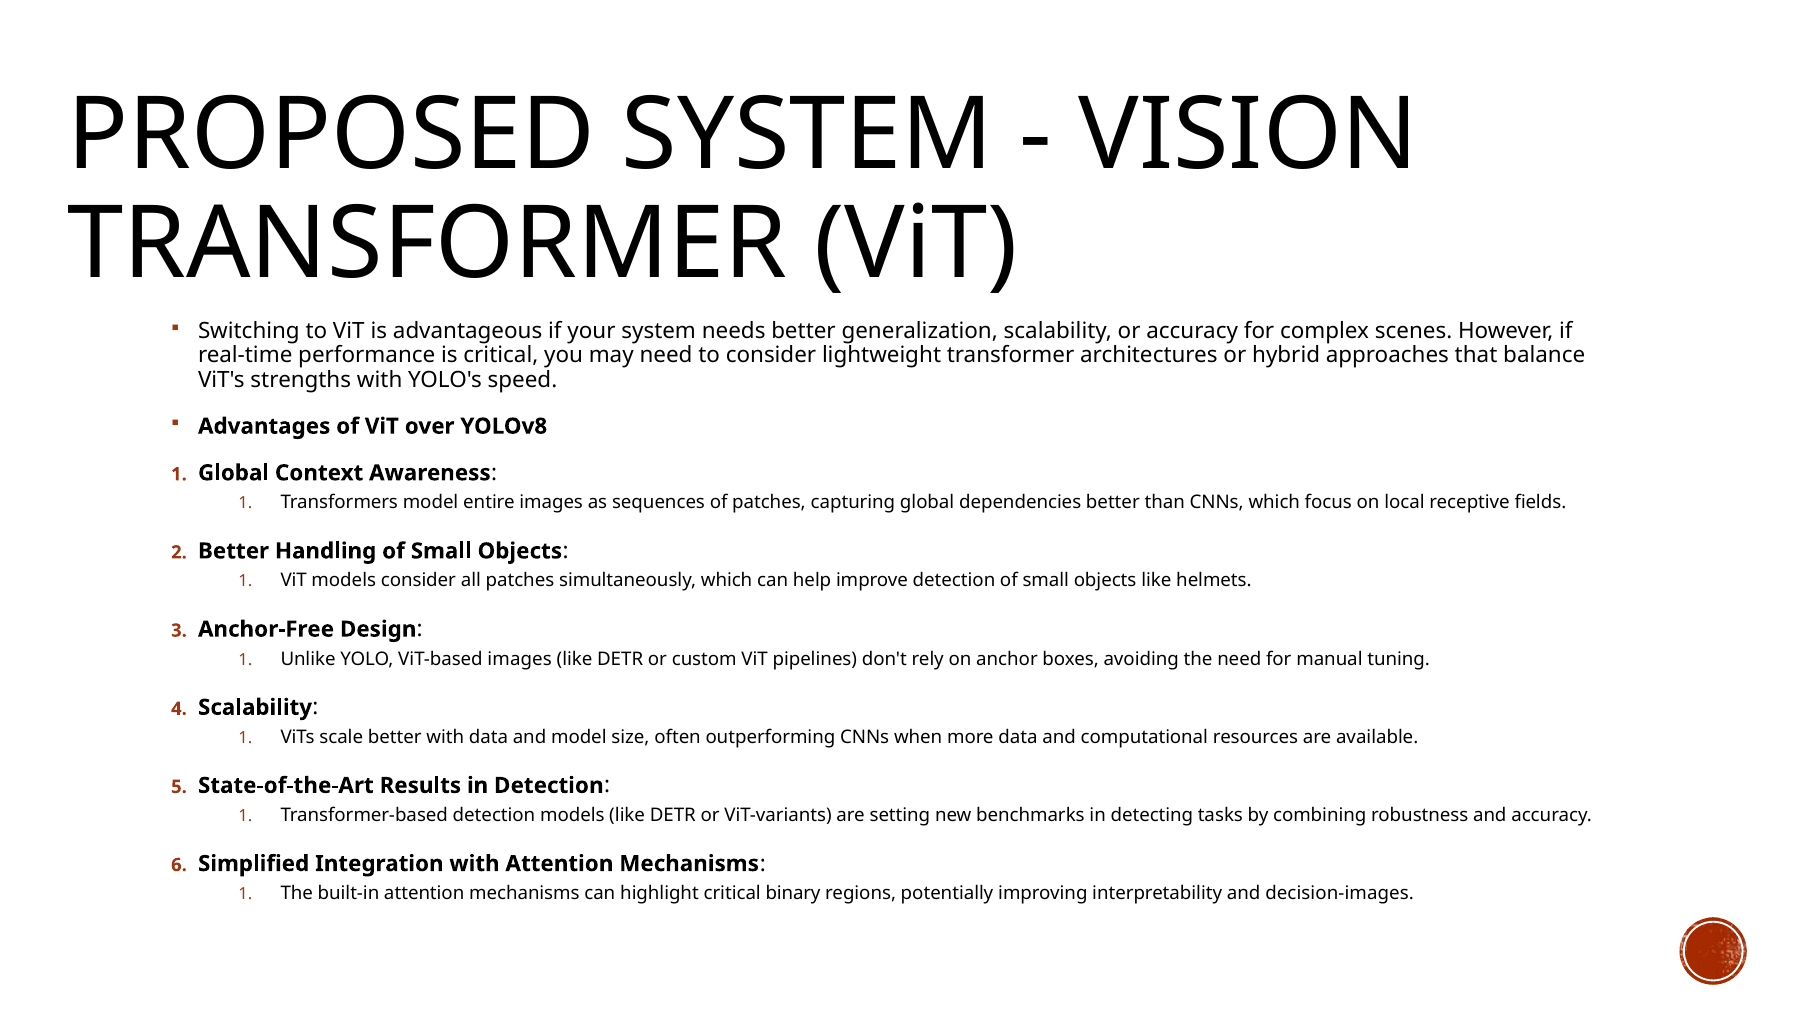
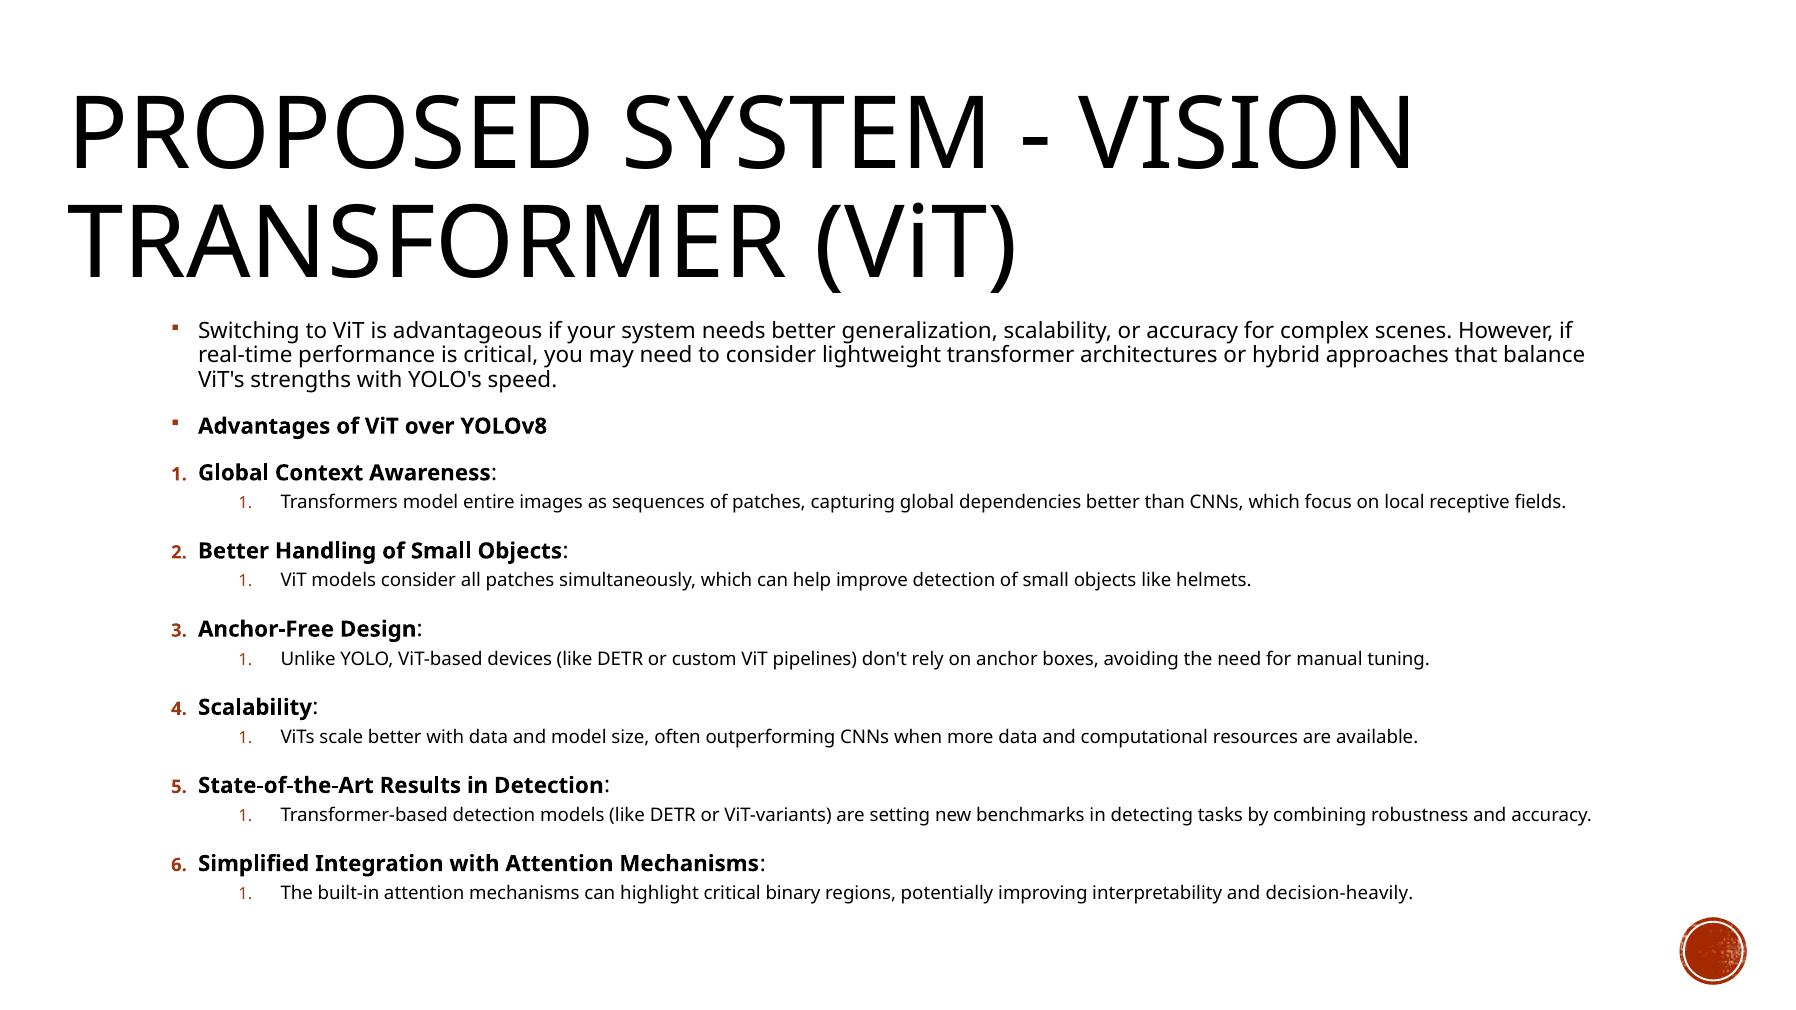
ViT-based images: images -> devices (520, 659)
decision-images: decision-images -> decision-heavily (1340, 894)
